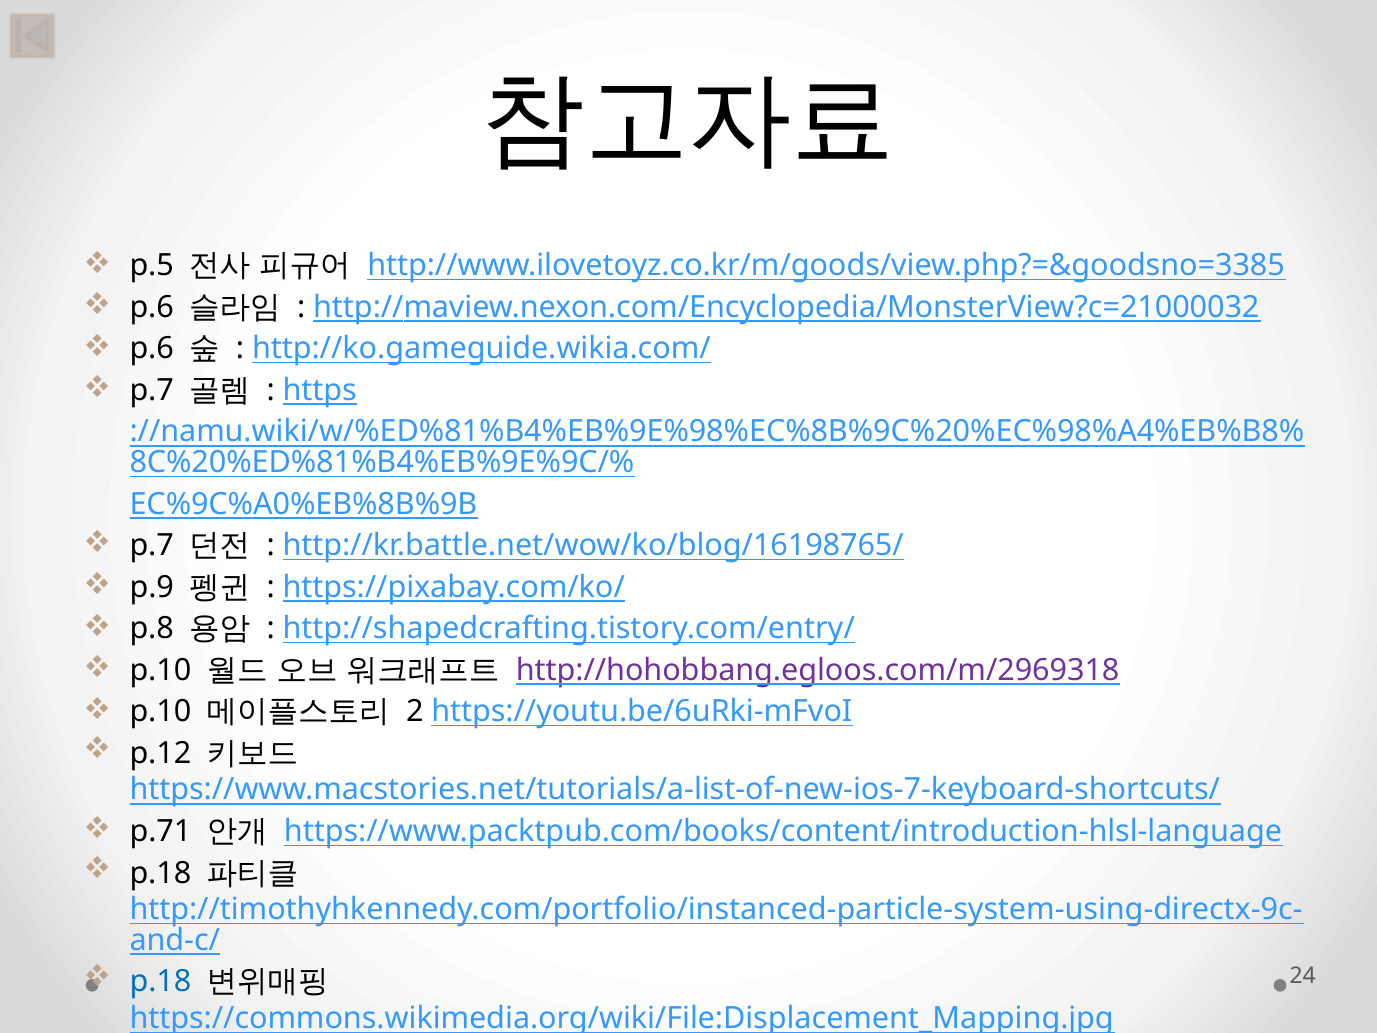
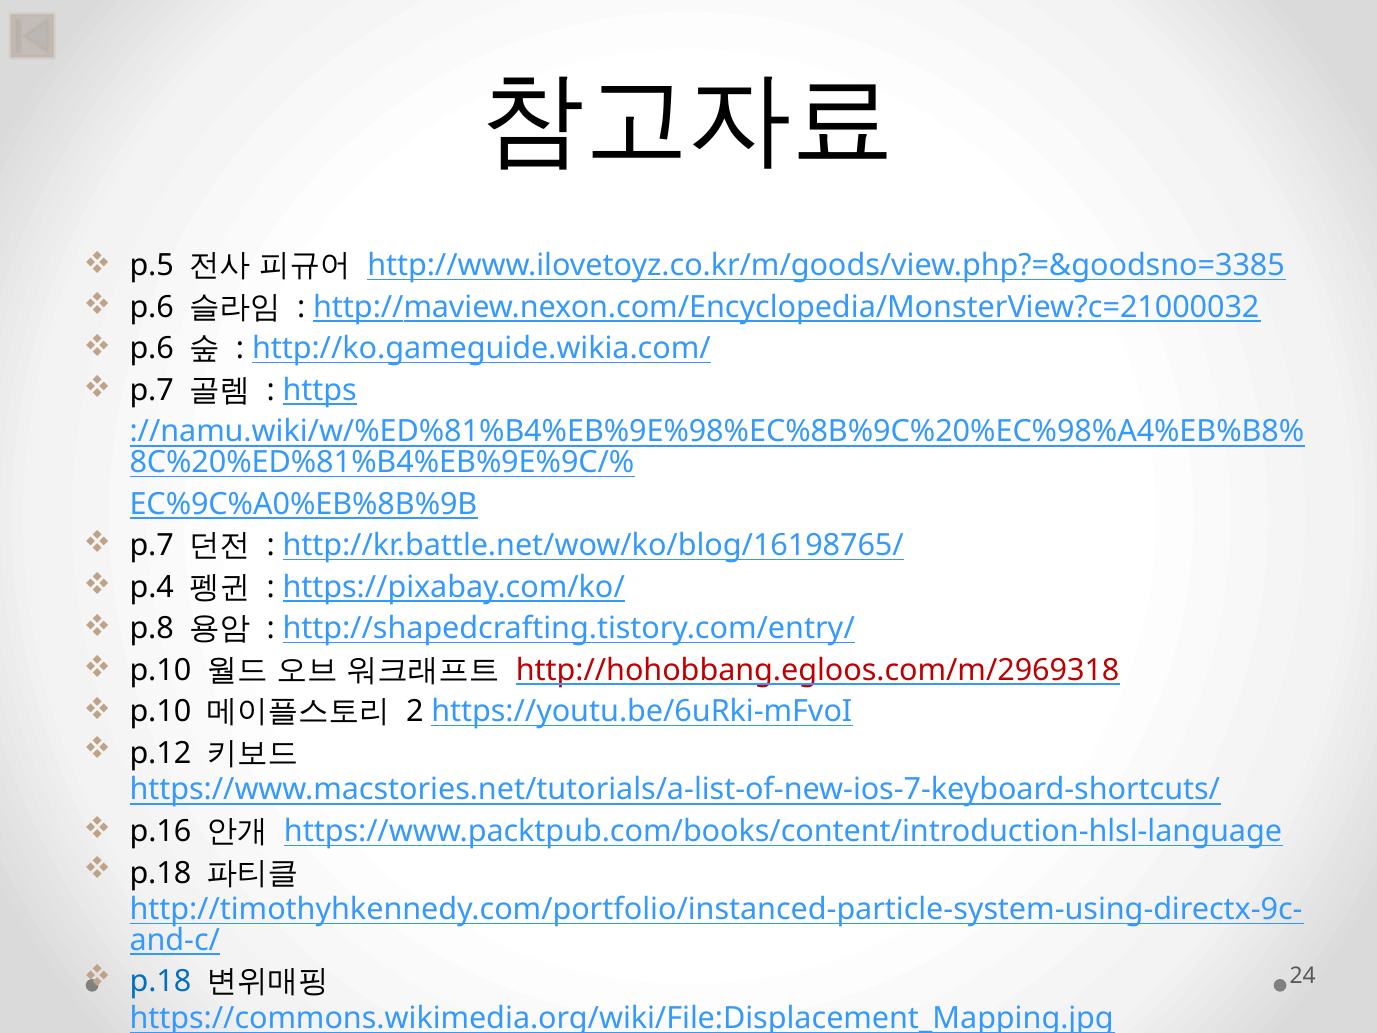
p.9: p.9 -> p.4 (152, 587)
http://hohobbang.egloos.com/m/2969318 colour: purple -> red (818, 670)
p.71: p.71 -> p.16 (160, 831)
